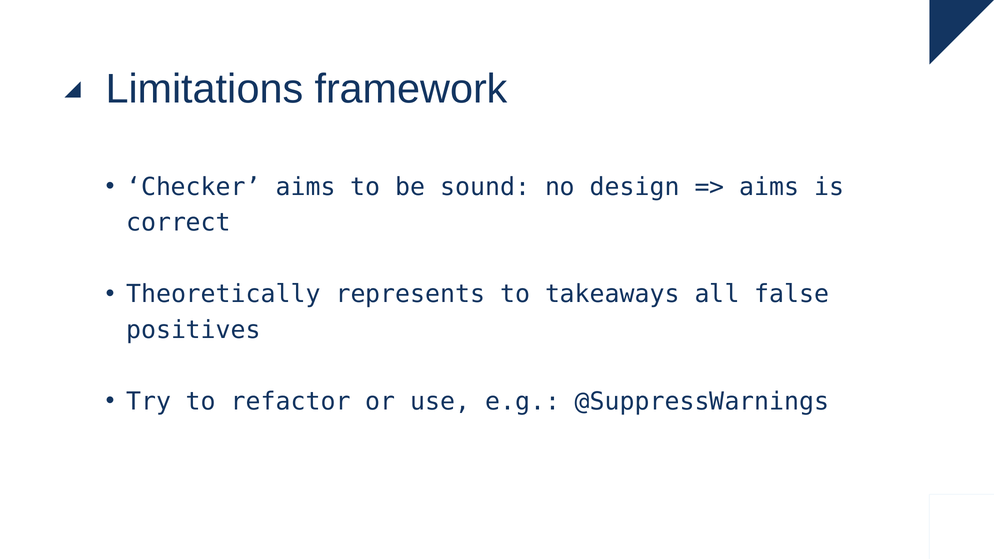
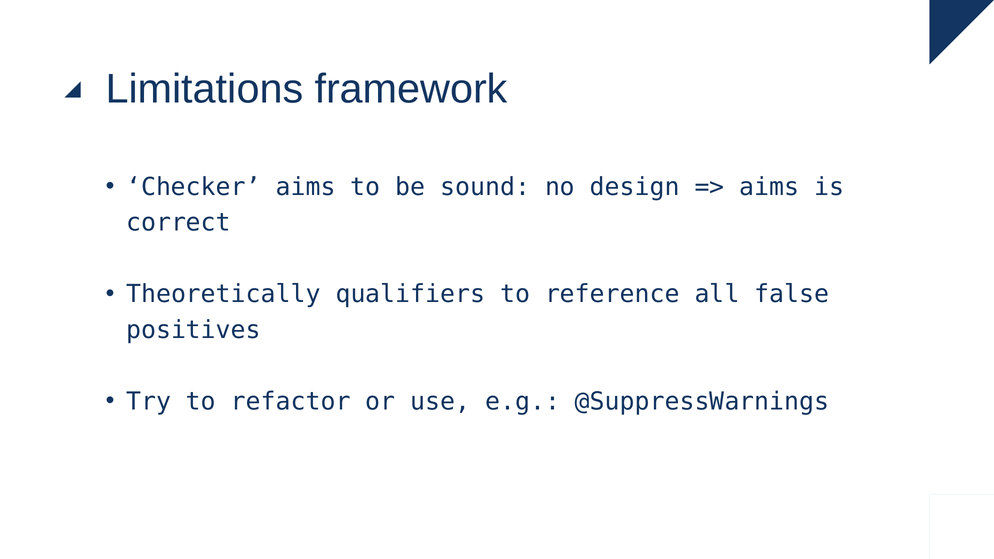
represents: represents -> qualifiers (410, 294)
takeaways: takeaways -> reference (612, 294)
